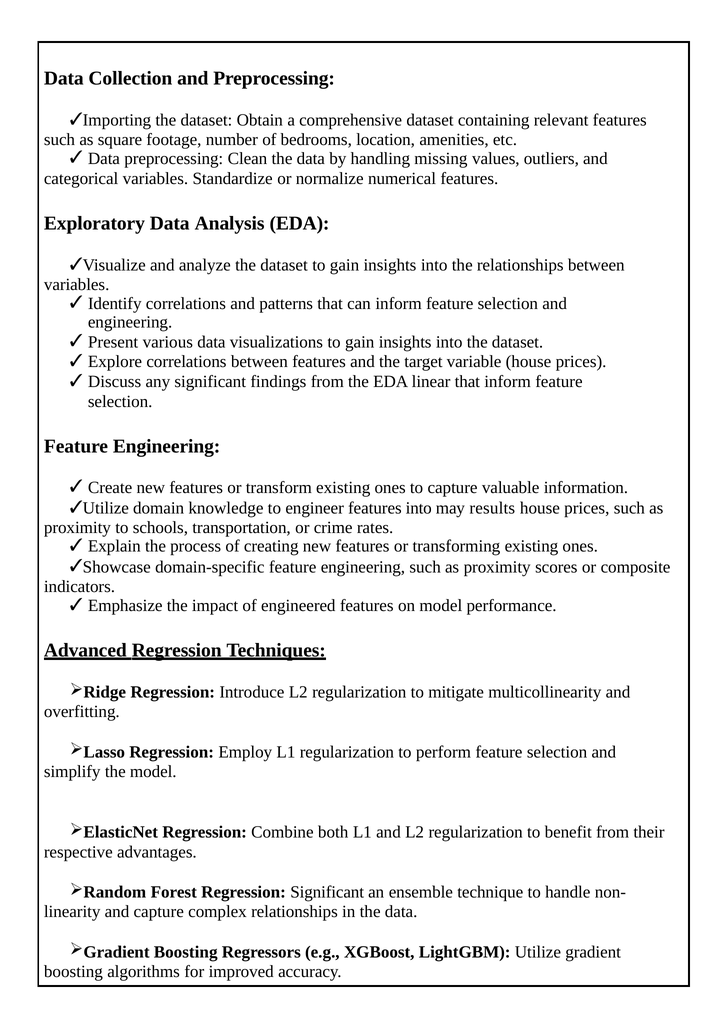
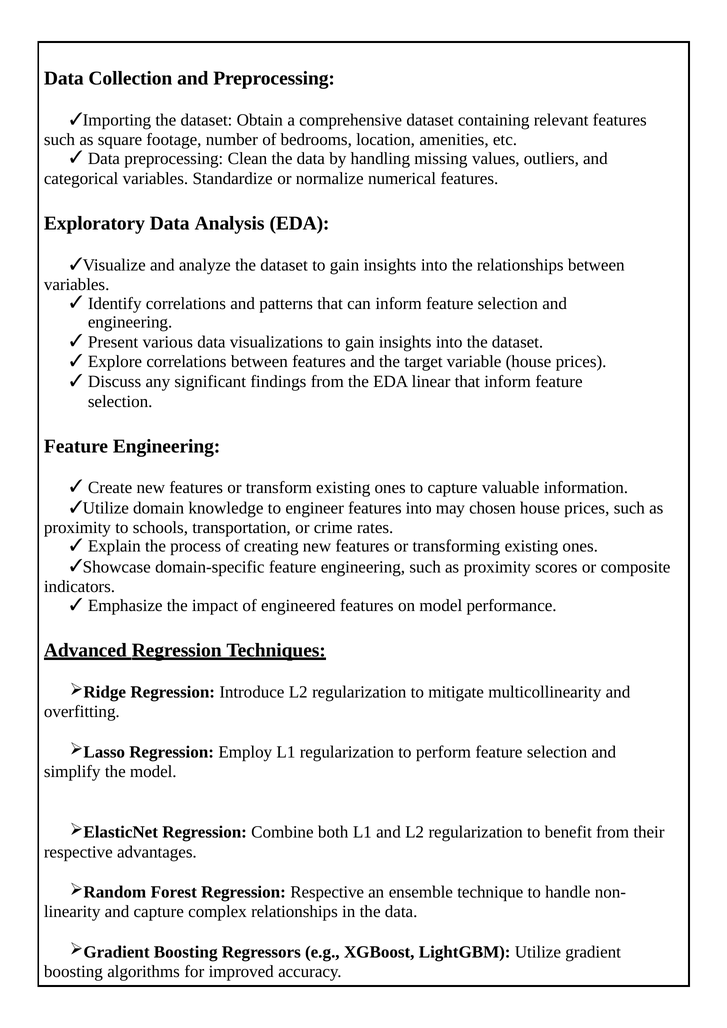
results: results -> chosen (492, 508)
Regression Significant: Significant -> Respective (327, 893)
